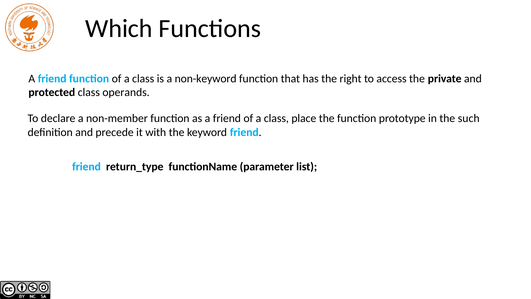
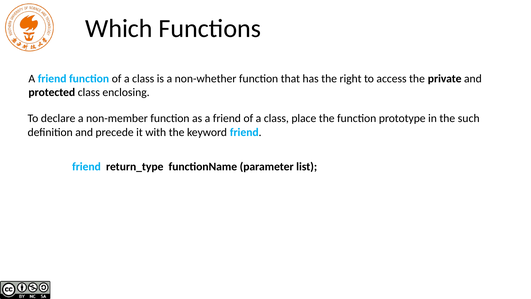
non-keyword: non-keyword -> non-whether (206, 79)
operands: operands -> enclosing (126, 92)
